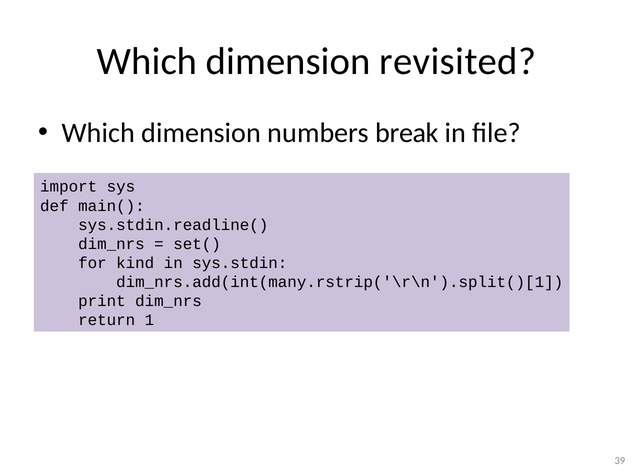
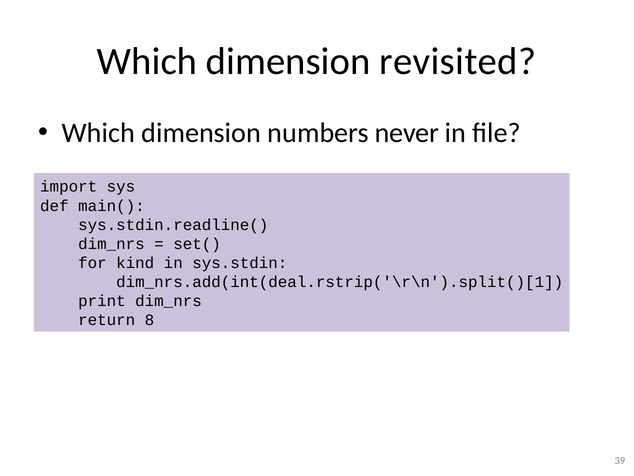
break: break -> never (407, 133)
dim_nrs.add(int(many.rstrip('\r\n').split()[1: dim_nrs.add(int(many.rstrip('\r\n').split()[1 -> dim_nrs.add(int(deal.rstrip('\r\n').split()[1 (340, 282)
1: 1 -> 8 (149, 320)
